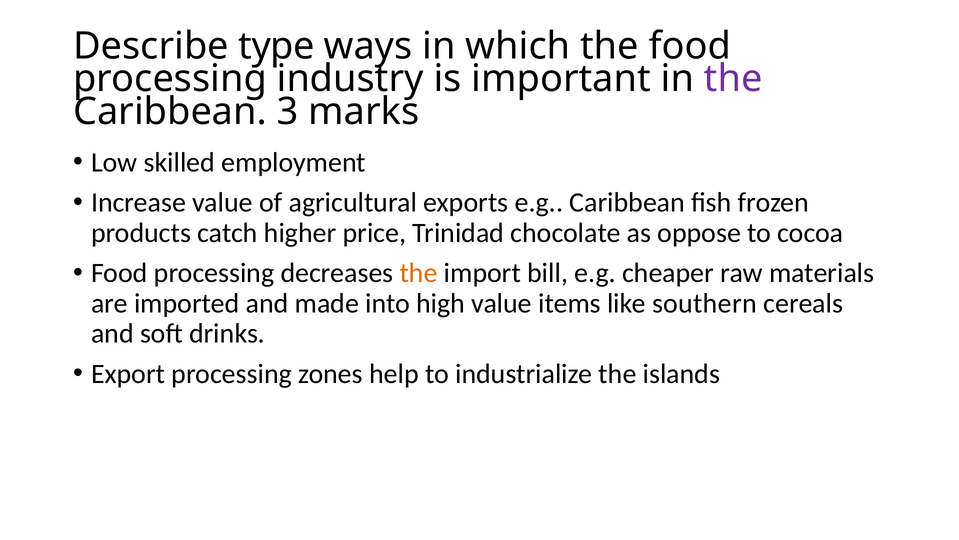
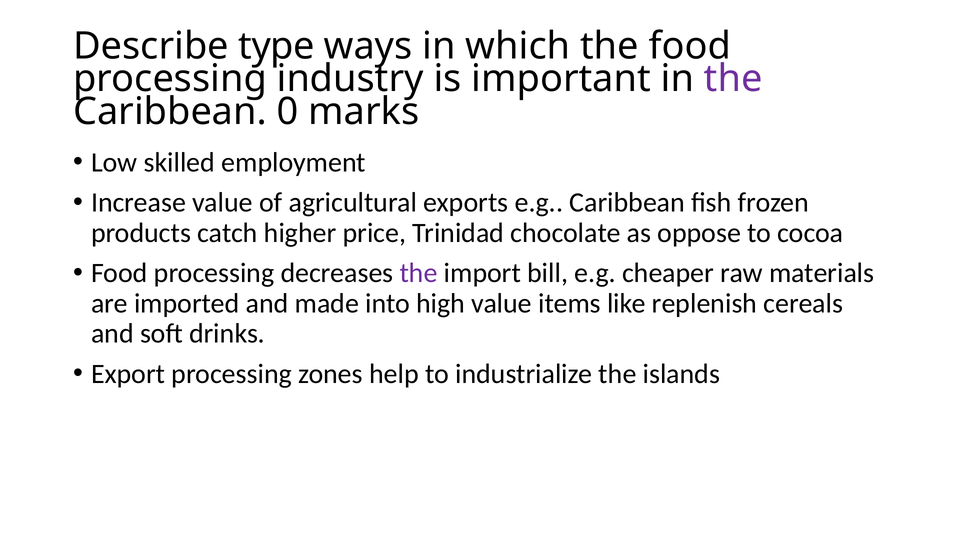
3: 3 -> 0 (288, 112)
the colour: orange -> purple (419, 273)
southern: southern -> replenish (705, 303)
